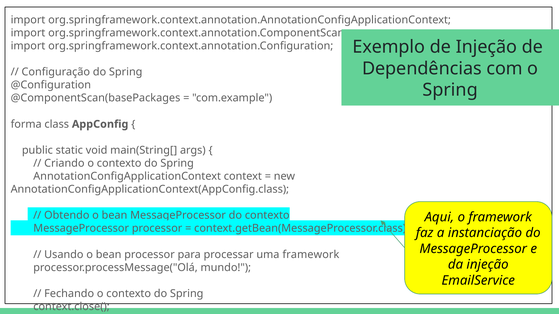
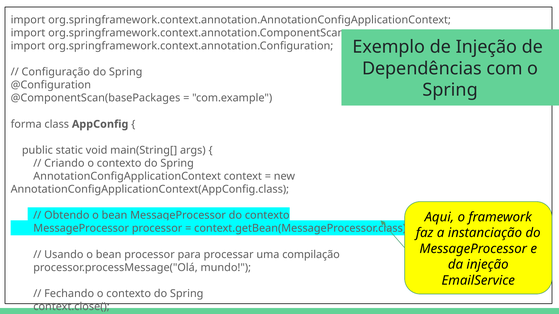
uma framework: framework -> compilação (311, 255)
